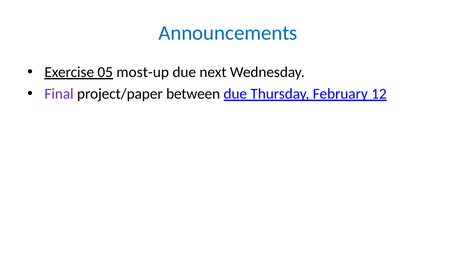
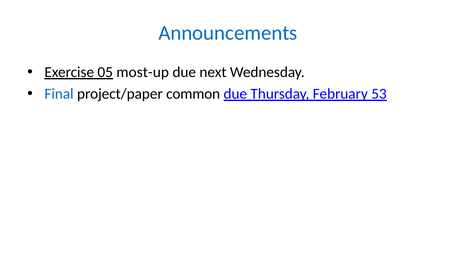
Final colour: purple -> blue (59, 94)
between: between -> common (193, 94)
12: 12 -> 53 (379, 94)
